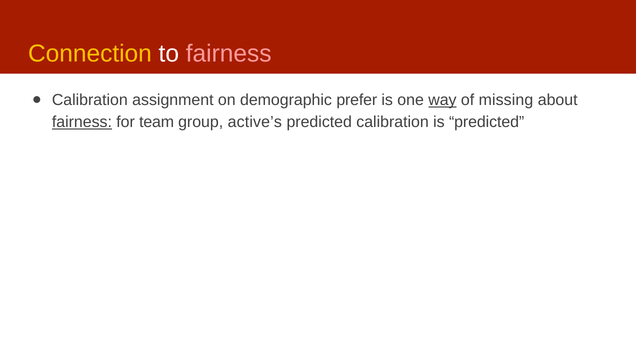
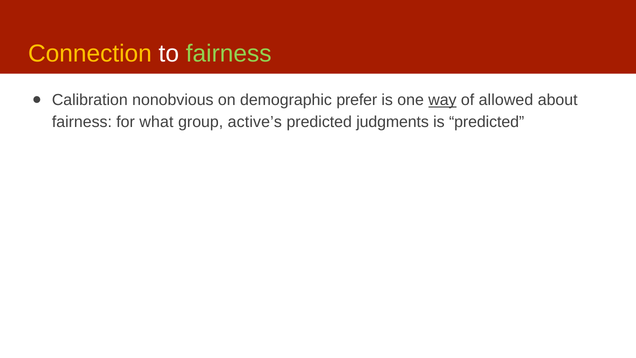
fairness colour: pink -> light green (229, 54)
assignment: assignment -> nonobvious (173, 100)
missing: missing -> allowed (506, 100)
fairness underline: present -> none (82, 122)
team: team -> what (156, 122)
predicted calibration: calibration -> judgments (393, 122)
